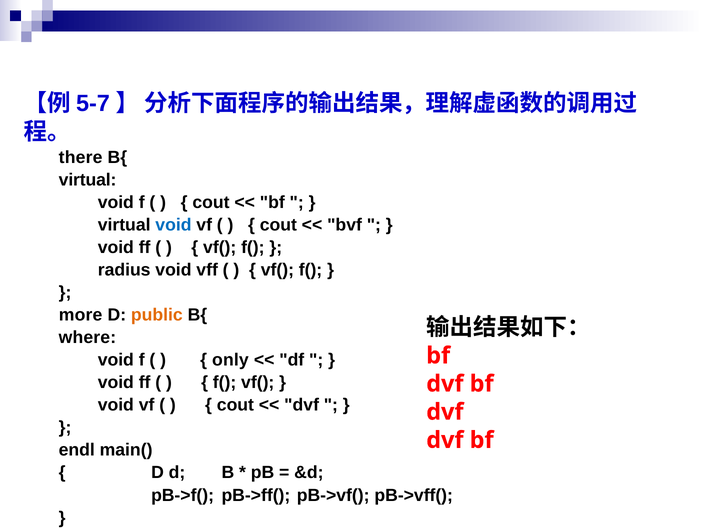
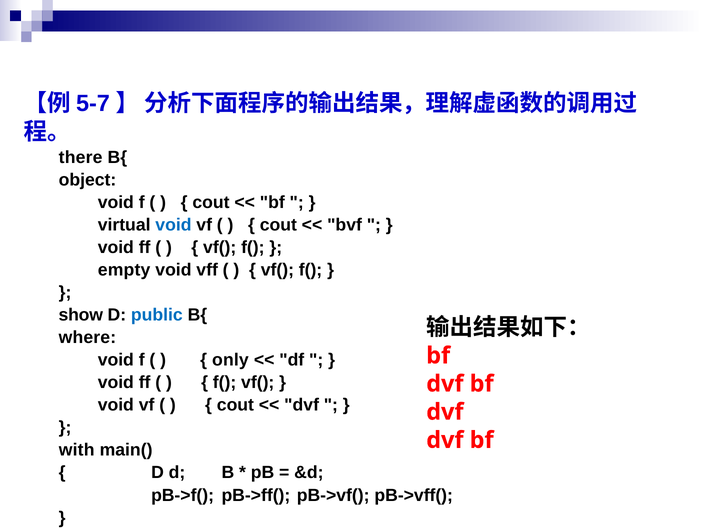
virtual: virtual -> object (88, 180)
radius: radius -> empty (124, 270)
more: more -> show (81, 315)
public colour: orange -> blue (157, 315)
endl: endl -> with (77, 450)
